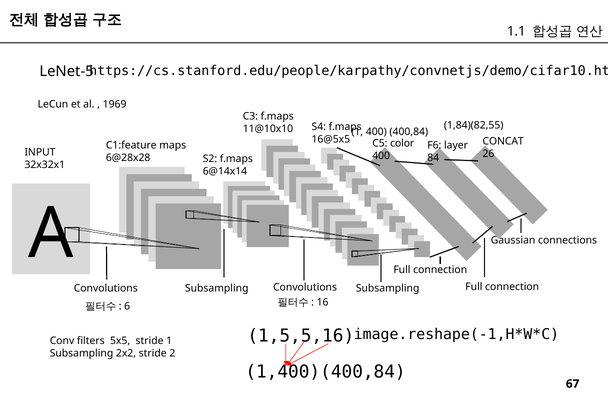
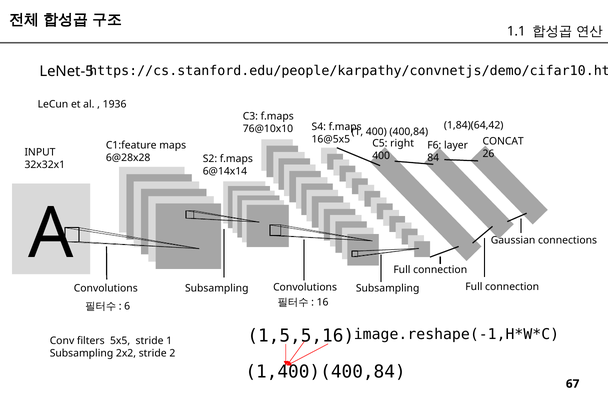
1969: 1969 -> 1936 (115, 104)
1,84)(82,55: 1,84)(82,55 -> 1,84)(64,42 (474, 125)
11@10x10: 11@10x10 -> 76@10x10 (268, 128)
color: color -> right (402, 143)
